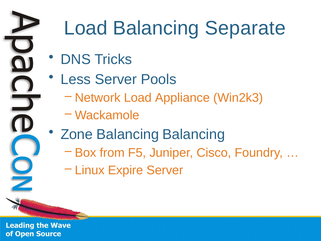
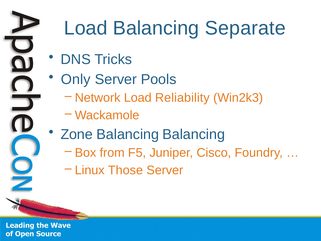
Less: Less -> Only (76, 79)
Appliance: Appliance -> Reliability (182, 98)
Expire: Expire -> Those (125, 170)
